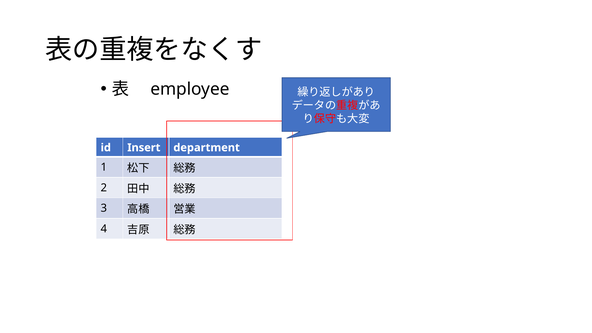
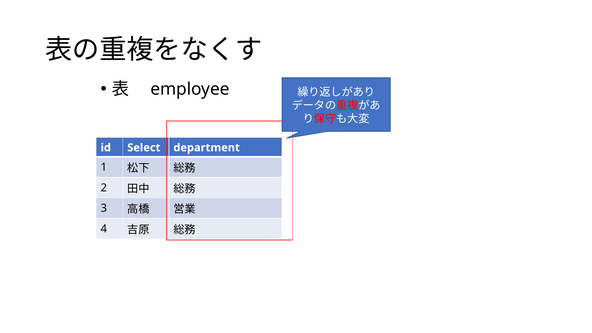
Insert: Insert -> Select (144, 148)
